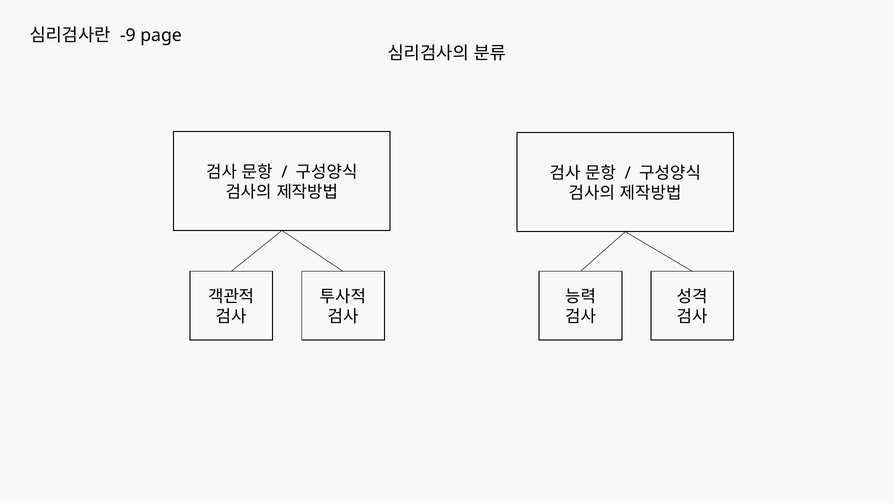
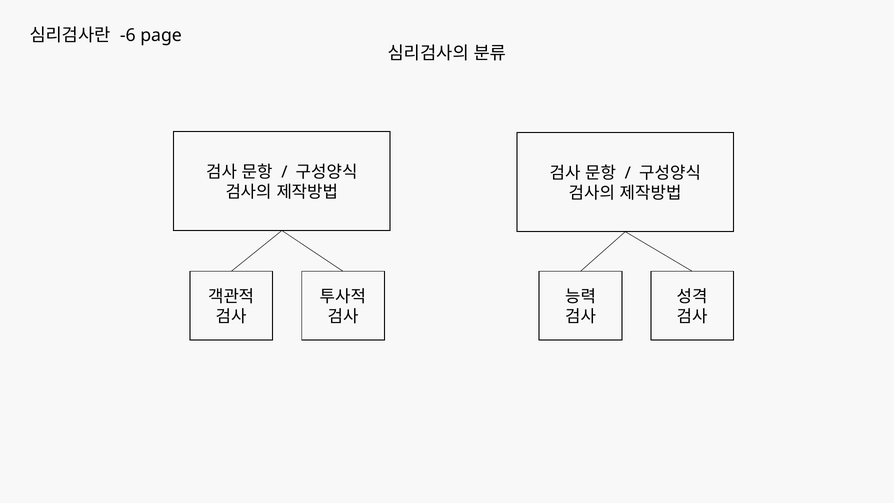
-9: -9 -> -6 (128, 35)
